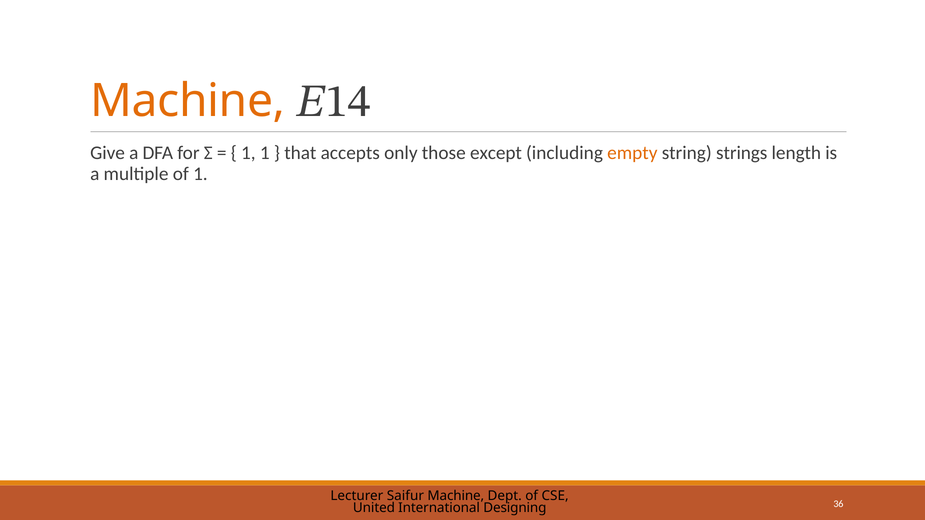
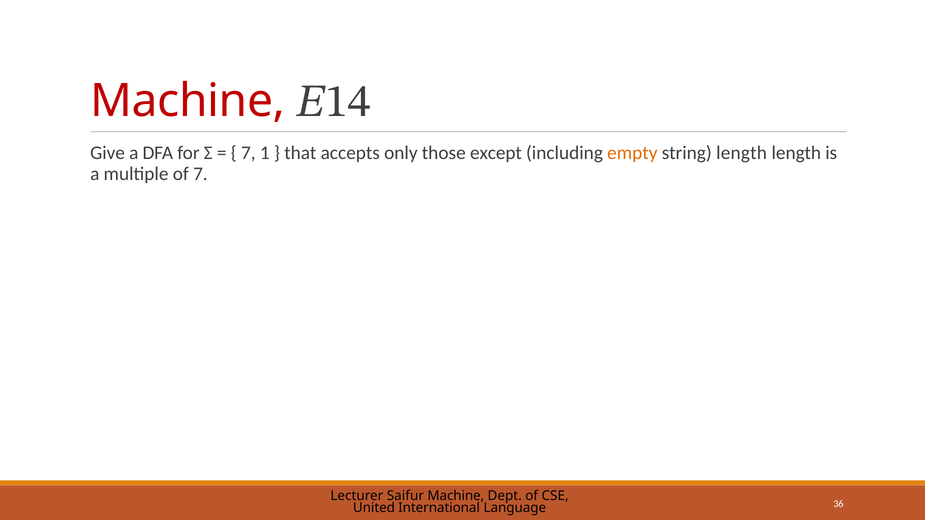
Machine colour: orange -> red (188, 101)
1: 1 -> 7 (248, 153)
string strings: strings -> length (742, 153)
of 1: 1 -> 7 (200, 174)
Designing: Designing -> Language (515, 508)
